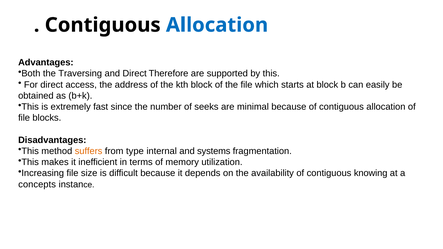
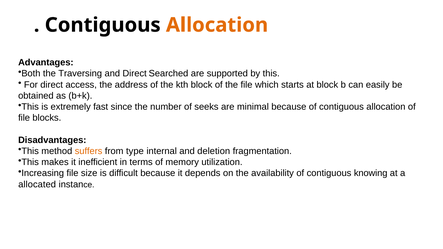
Allocation colour: blue -> orange (217, 25)
Therefore: Therefore -> Searched (169, 74)
systems: systems -> deletion (214, 151)
concepts: concepts -> allocated (37, 184)
